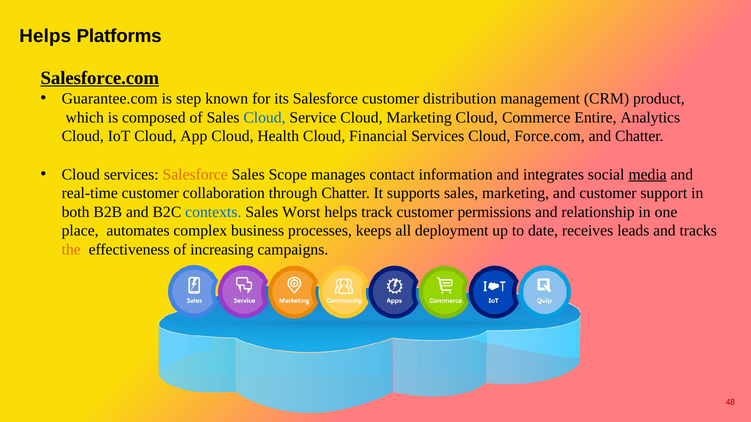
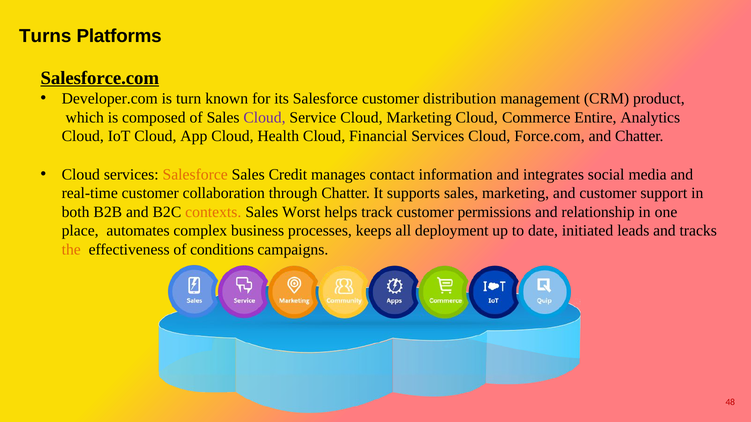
Helps: Helps -> Turns (45, 36)
Guarantee.com: Guarantee.com -> Developer.com (110, 99)
step: step -> turn (189, 99)
Cloud colour: blue -> purple (264, 118)
Scope: Scope -> Credit (288, 175)
media underline: present -> none (648, 175)
contexts colour: blue -> orange (213, 212)
receives: receives -> initiated (588, 231)
increasing: increasing -> conditions (222, 250)
